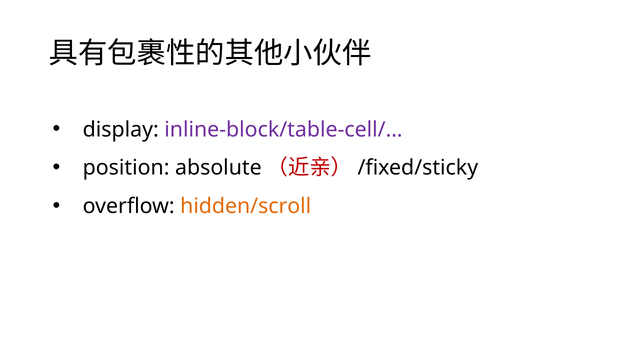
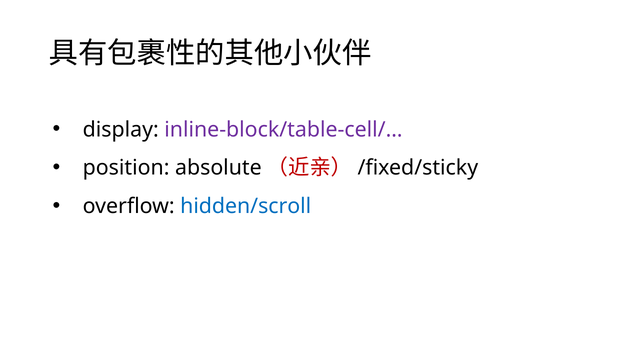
hidden/scroll colour: orange -> blue (246, 206)
